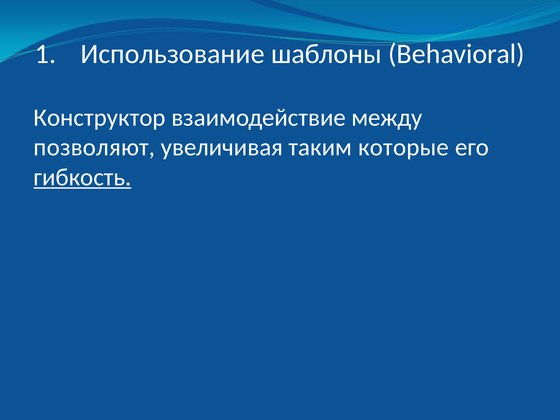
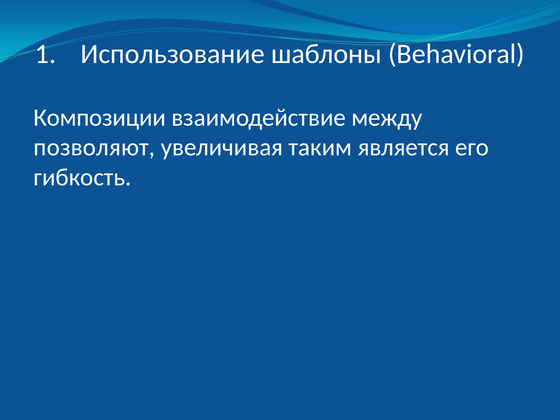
Конструктор: Конструктор -> Композиции (100, 117)
которые: которые -> является (404, 147)
гибкость underline: present -> none (82, 177)
